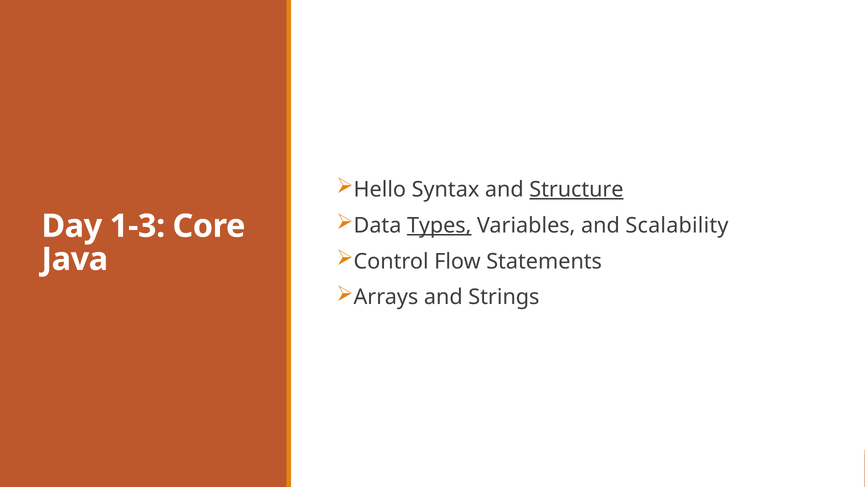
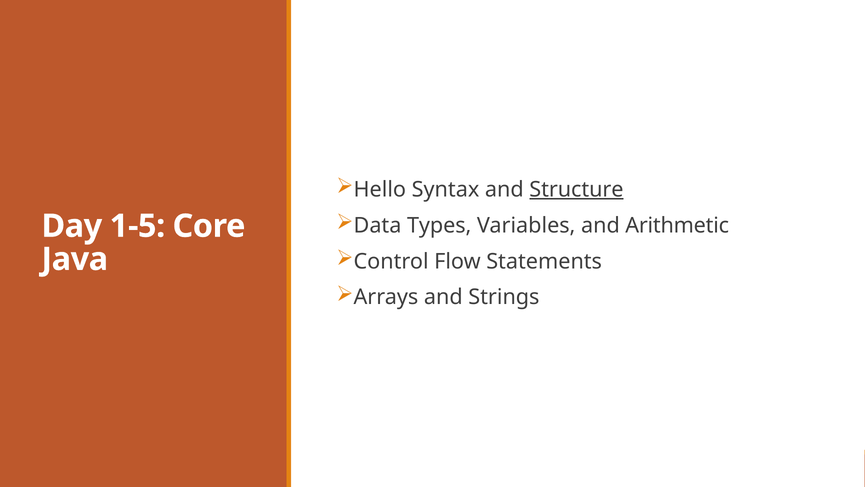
Types underline: present -> none (439, 225)
Scalability: Scalability -> Arithmetic (677, 225)
1-3: 1-3 -> 1-5 (137, 226)
